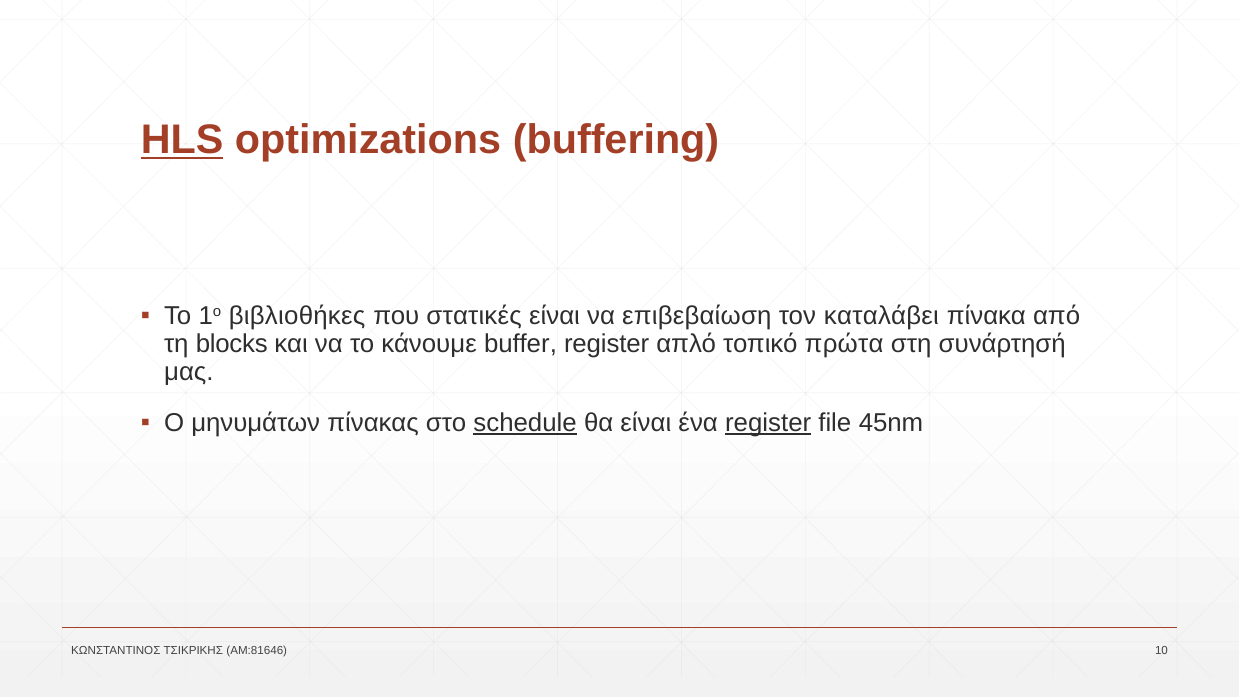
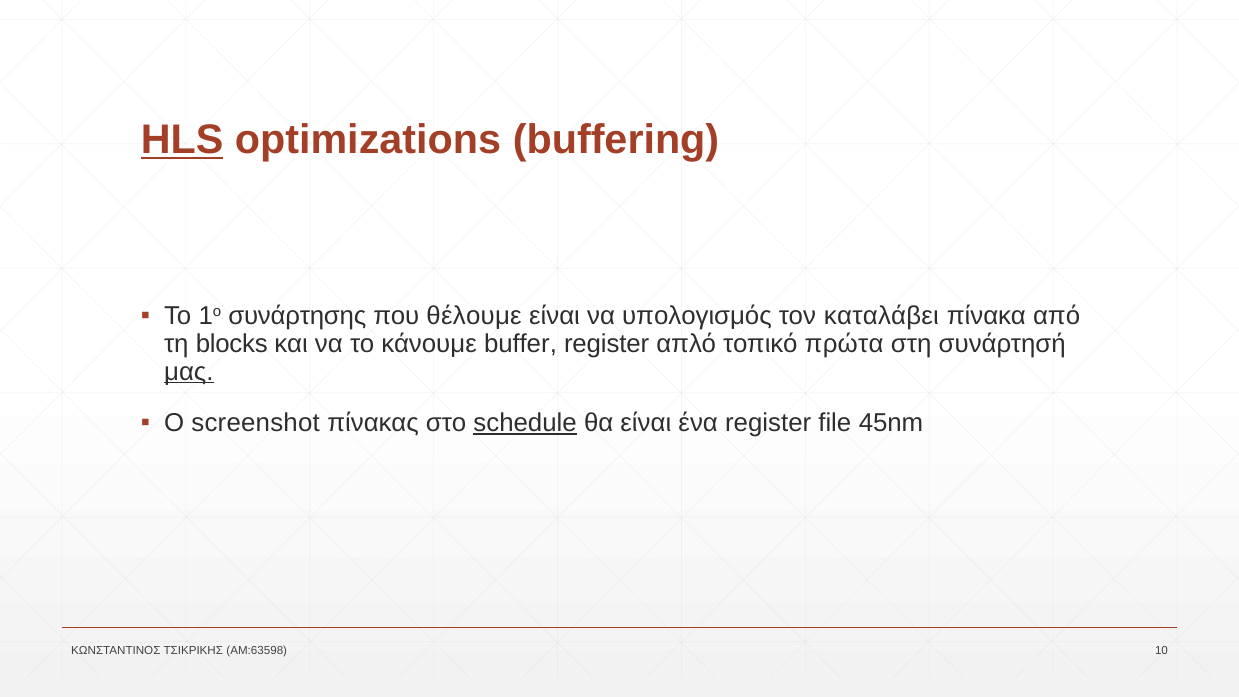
βιβλιοθήκες: βιβλιοθήκες -> συνάρτησης (297, 316)
στατικές: στατικές -> θέλουμε (474, 316)
επιβεβαίωση: επιβεβαίωση -> υπολογισμός (697, 316)
μας underline: none -> present (189, 372)
μηνυμάτων: μηνυμάτων -> screenshot (256, 423)
register underline: present -> none (768, 423)
ΑΜ:81646: ΑΜ:81646 -> ΑΜ:63598 (257, 650)
